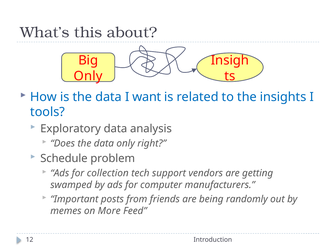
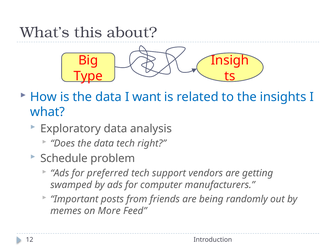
Only: Only -> Type (88, 76)
tools: tools -> what (48, 112)
data only: only -> tech (126, 143)
collection: collection -> preferred (108, 173)
